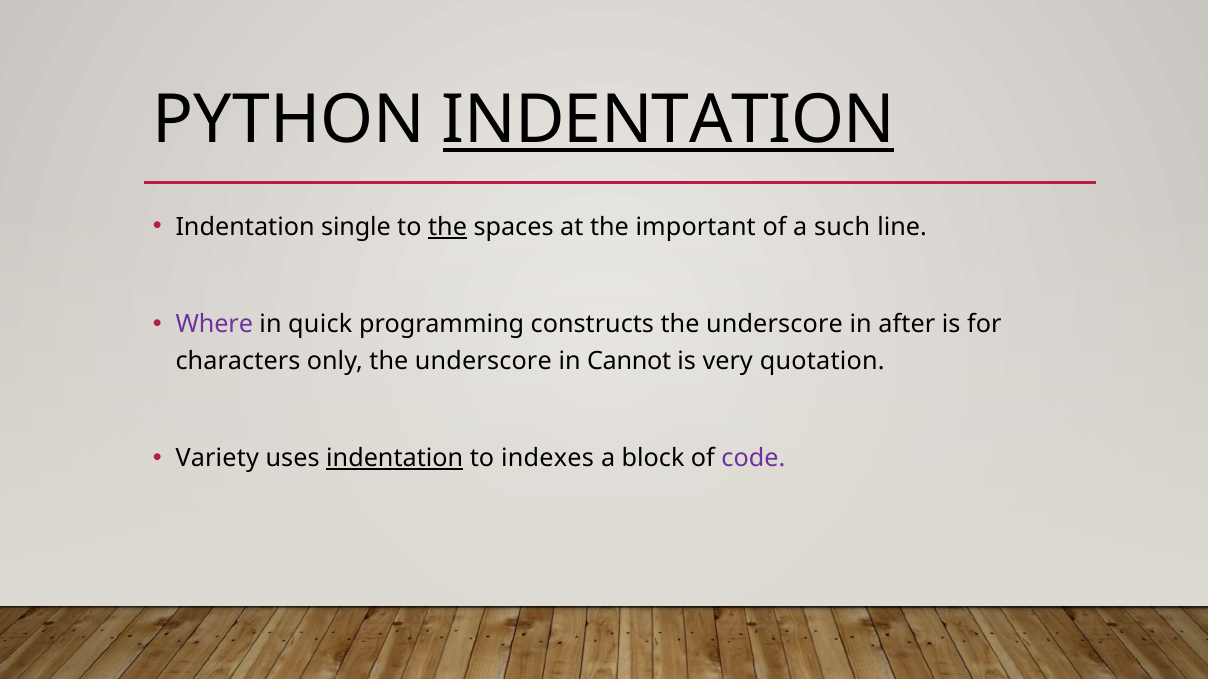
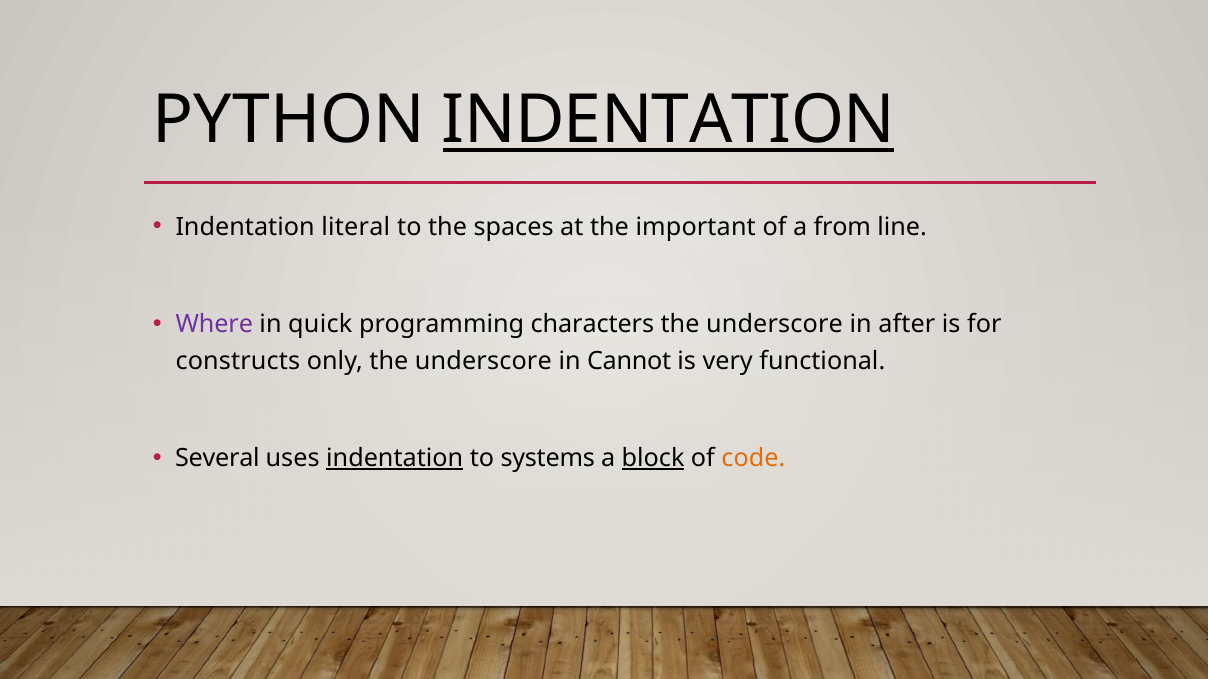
single: single -> literal (356, 227)
the underline: present -> none (448, 227)
such: such -> from (842, 227)
constructs: constructs -> characters (592, 325)
characters: characters -> constructs (238, 361)
quotation: quotation -> functional (822, 361)
Variety: Variety -> Several (217, 459)
indexes: indexes -> systems (548, 459)
block underline: none -> present (653, 459)
code colour: purple -> orange (753, 459)
